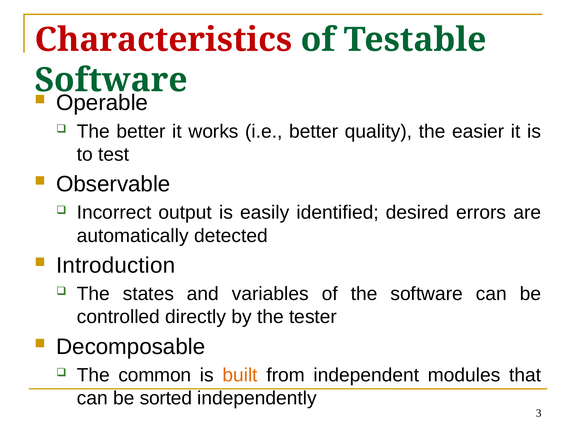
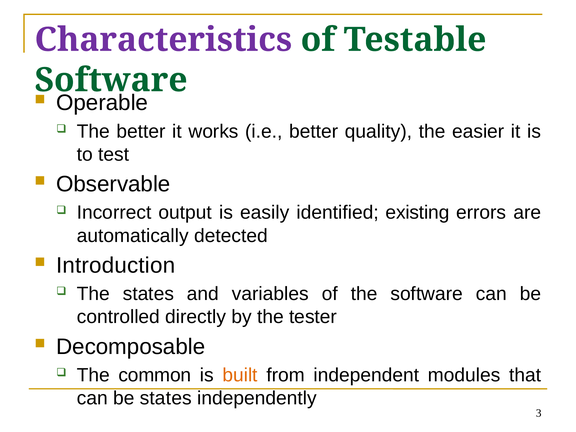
Characteristics colour: red -> purple (163, 40)
desired: desired -> existing (417, 213)
be sorted: sorted -> states (166, 398)
